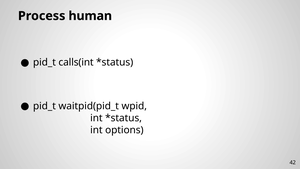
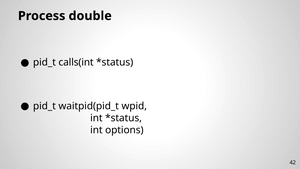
human: human -> double (90, 16)
